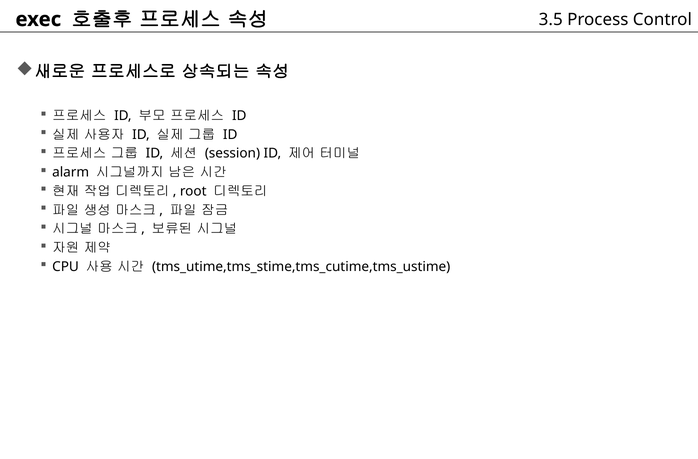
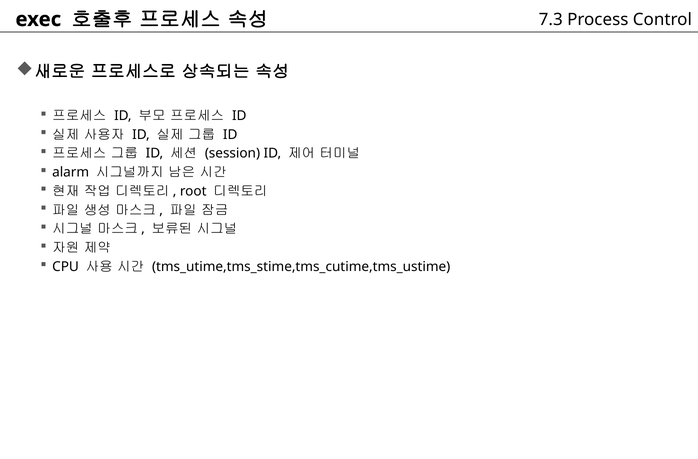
3.5: 3.5 -> 7.3 (551, 20)
